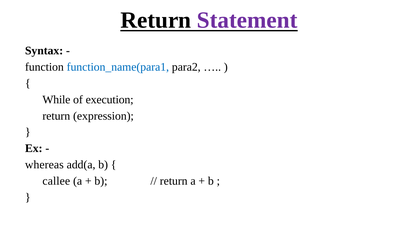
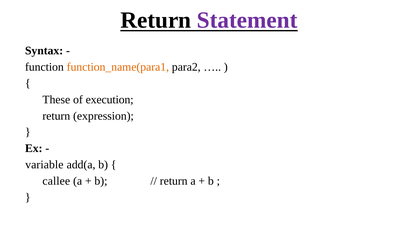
function_name(para1 colour: blue -> orange (118, 67)
While: While -> These (56, 100)
whereas: whereas -> variable (44, 165)
